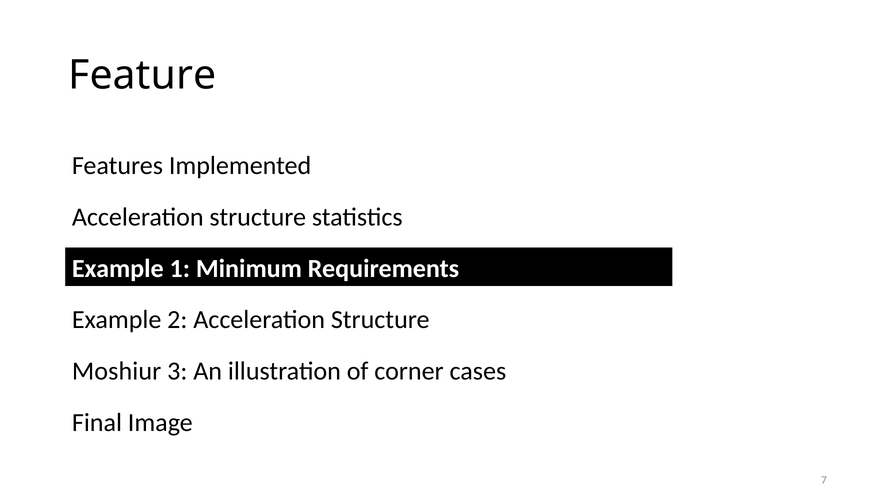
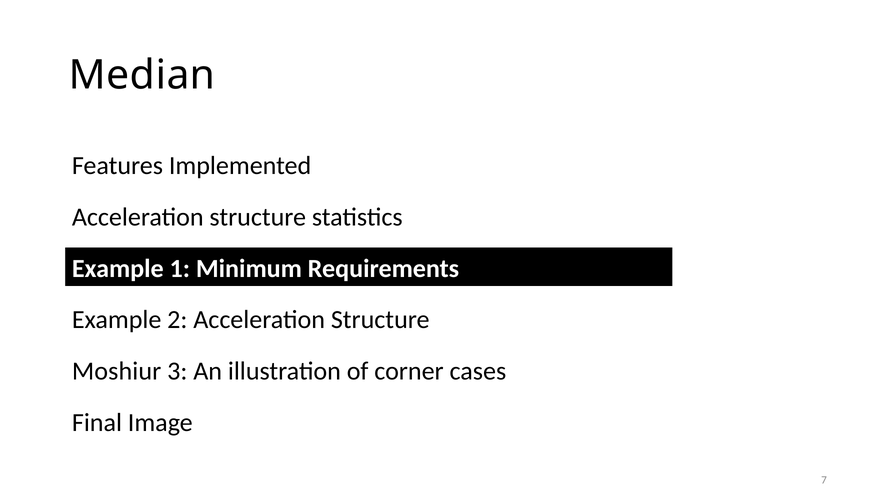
Feature: Feature -> Median (142, 75)
